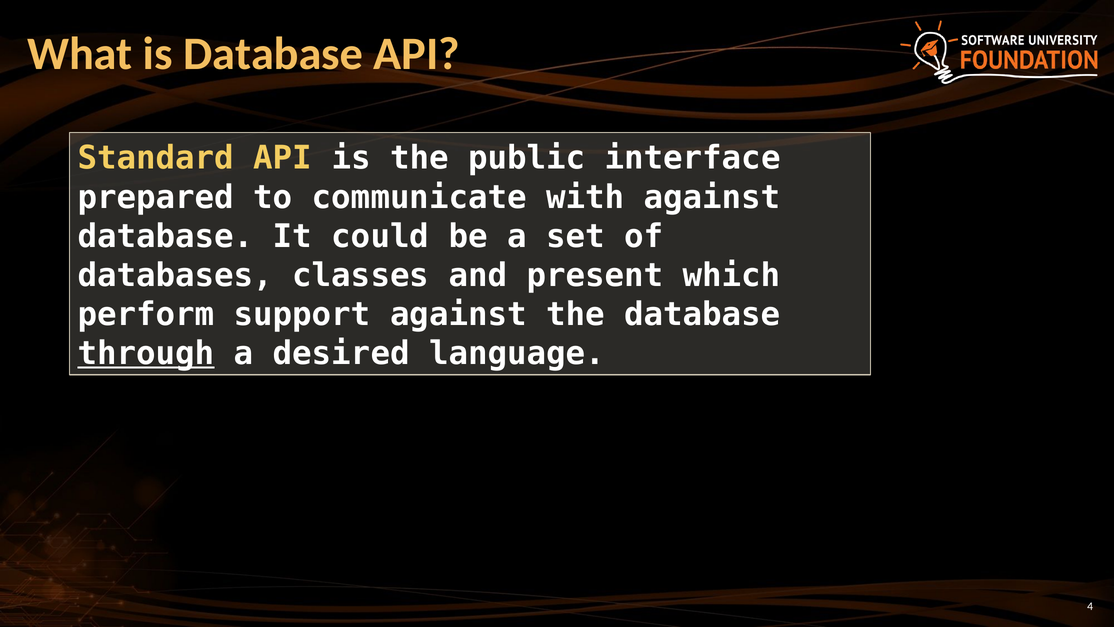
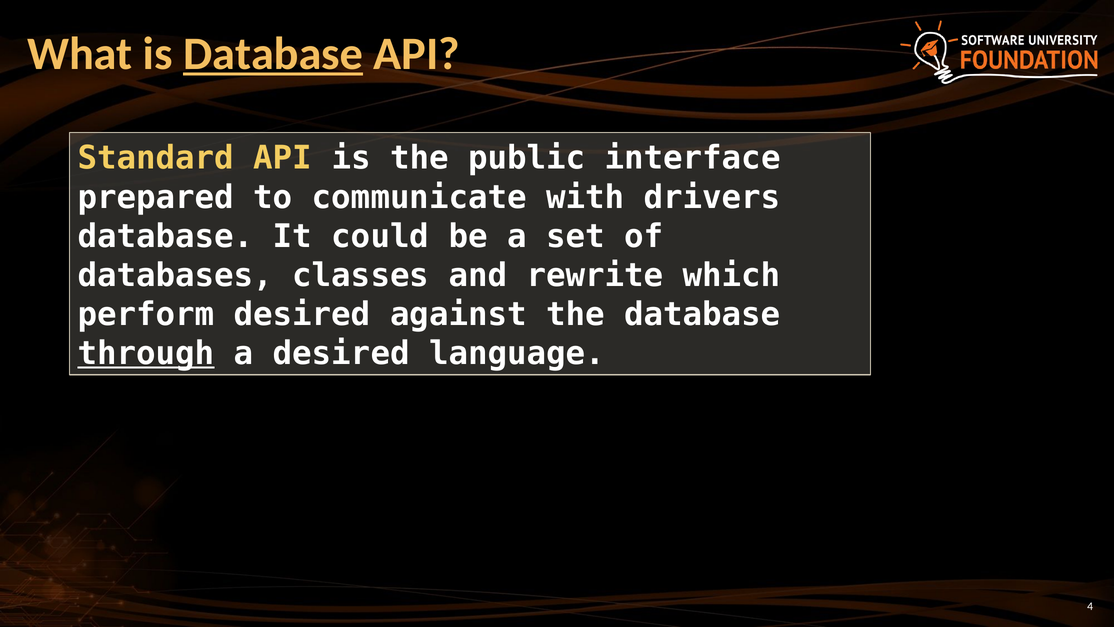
Database underline: none -> present (273, 54)
with against: against -> drivers (712, 197)
present: present -> rewrite (595, 275)
perform support: support -> desired (302, 314)
